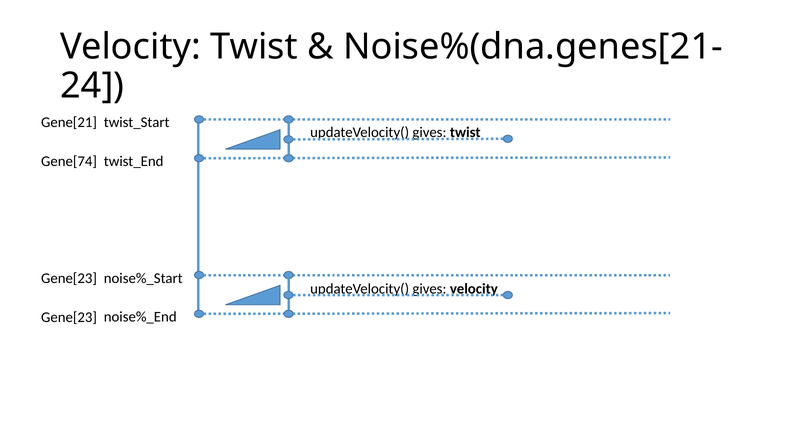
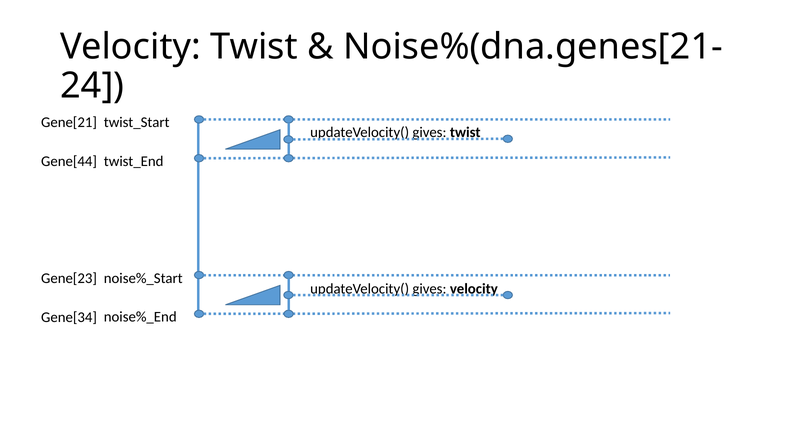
Gene[74: Gene[74 -> Gene[44 (69, 161)
Gene[23: Gene[23 -> Gene[34 (69, 317)
